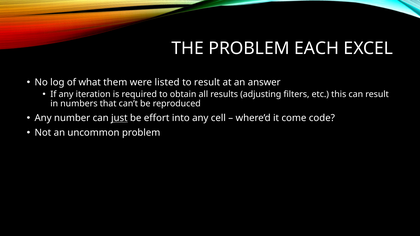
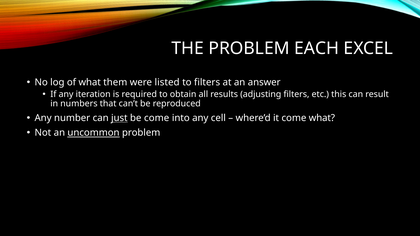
to result: result -> filters (207, 82)
be effort: effort -> come (157, 118)
come code: code -> what (322, 118)
uncommon underline: none -> present (94, 133)
